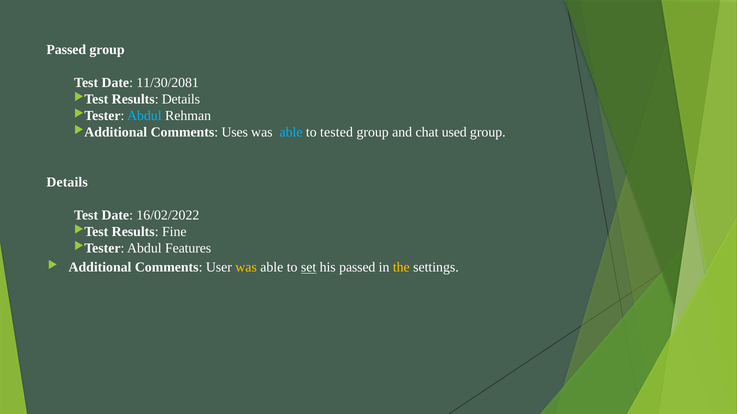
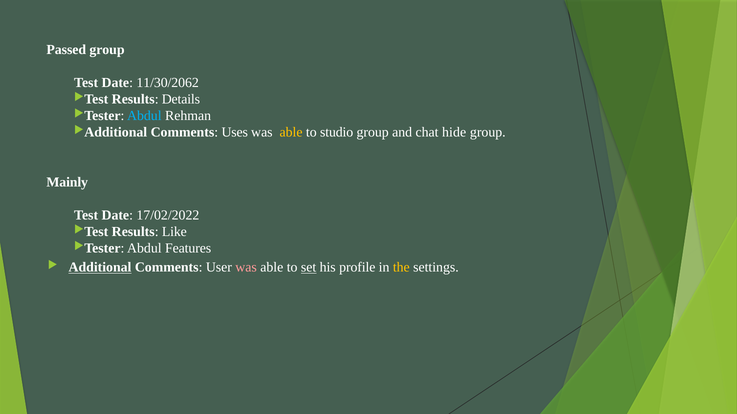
11/30/2081: 11/30/2081 -> 11/30/2062 (168, 83)
able colour: light blue -> yellow (291, 132)
tested: tested -> studio (337, 132)
used: used -> hide (454, 132)
Details: Details -> Mainly (67, 182)
16/02/2022: 16/02/2022 -> 17/02/2022 (168, 215)
Fine: Fine -> Like (174, 232)
Additional underline: none -> present (100, 268)
was colour: yellow -> pink (246, 268)
his passed: passed -> profile (357, 268)
